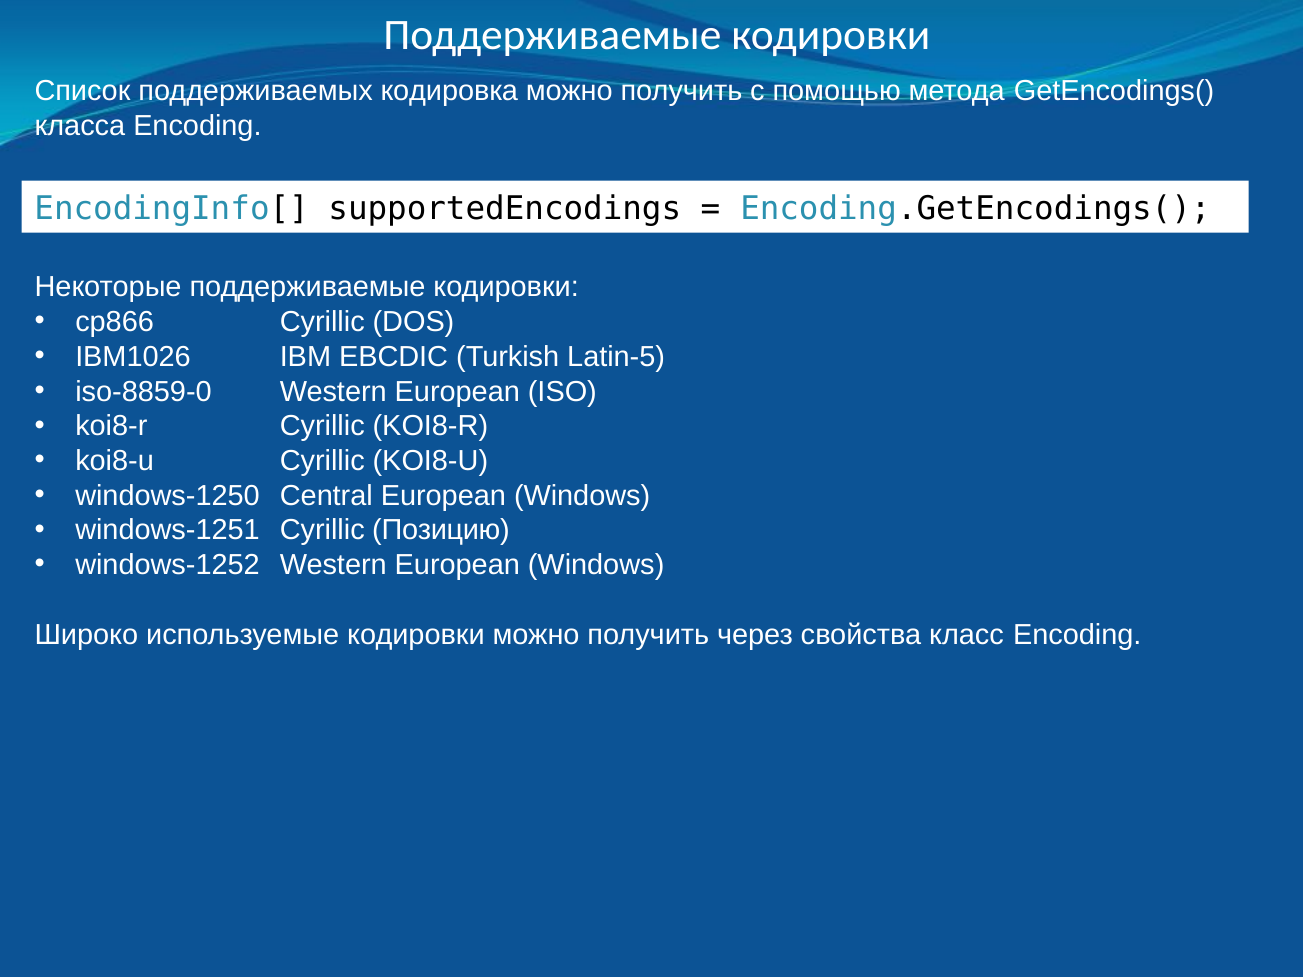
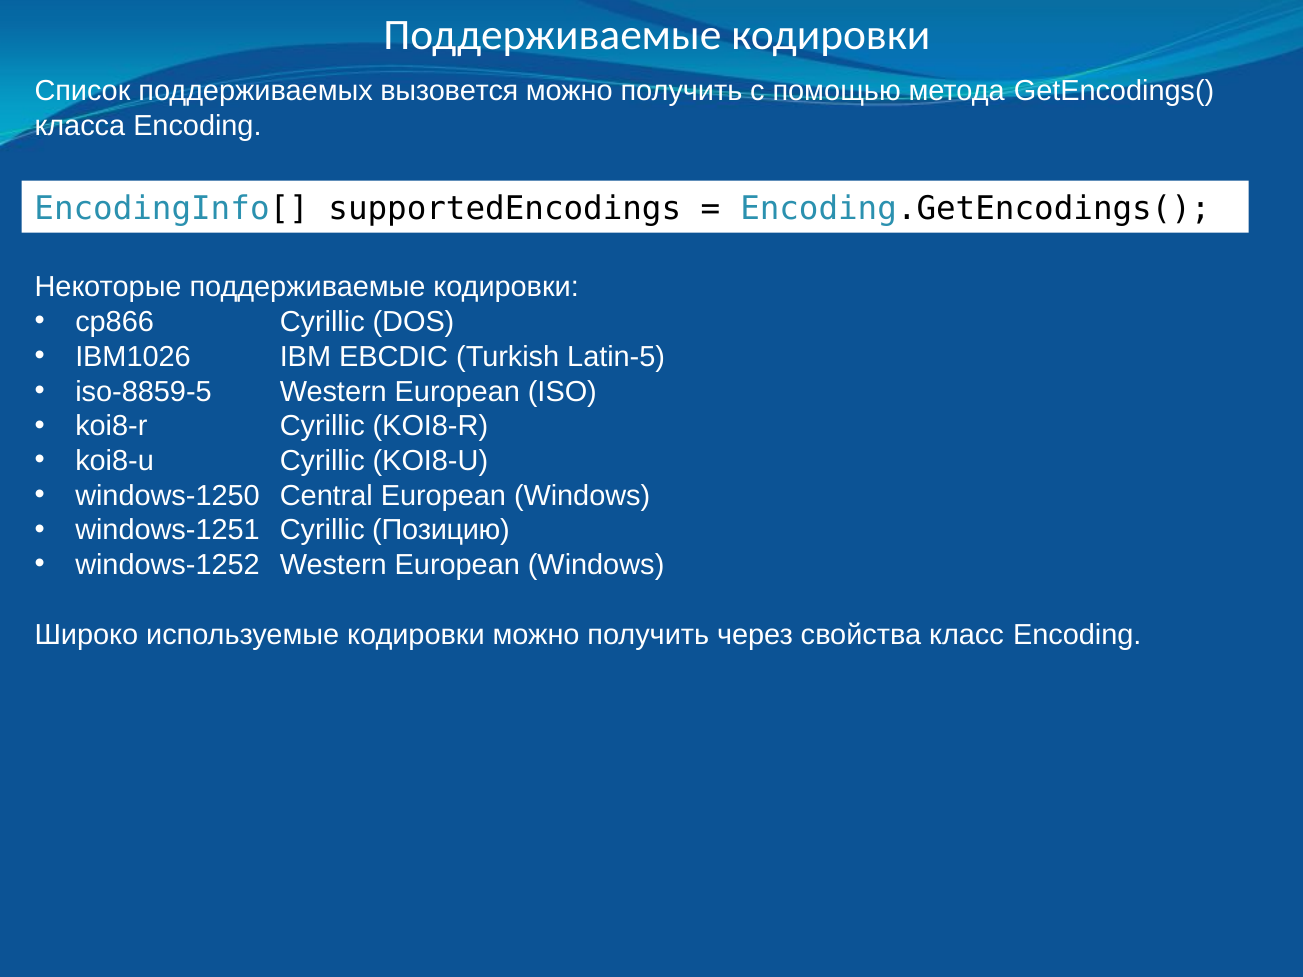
кодировка: кодировка -> вызовется (449, 91)
iso-8859-0: iso-8859-0 -> iso-8859-5 (144, 392)
